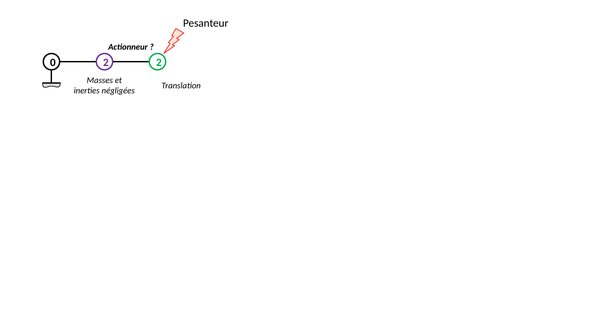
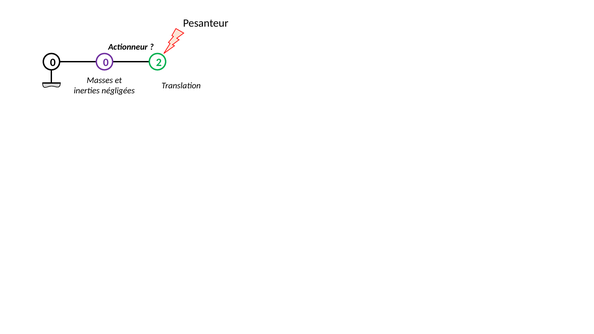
0 2: 2 -> 0 (106, 62)
